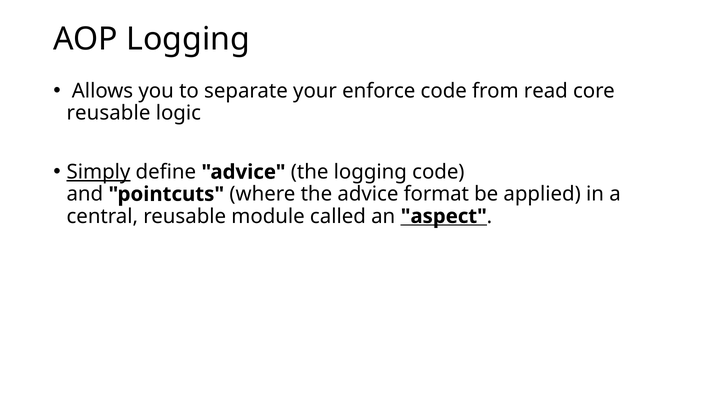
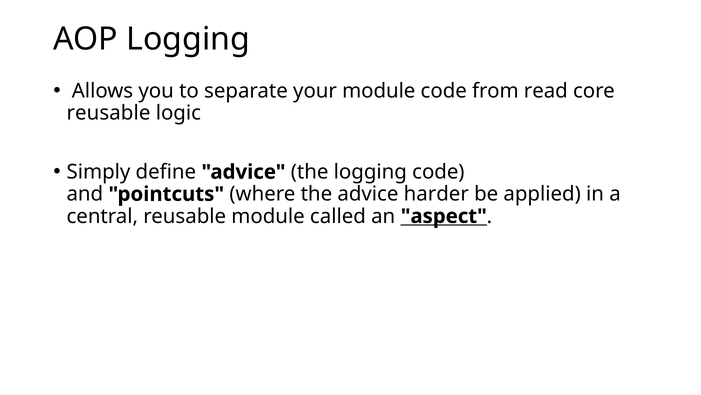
your enforce: enforce -> module (379, 91)
Simply underline: present -> none (98, 172)
format: format -> harder (436, 194)
